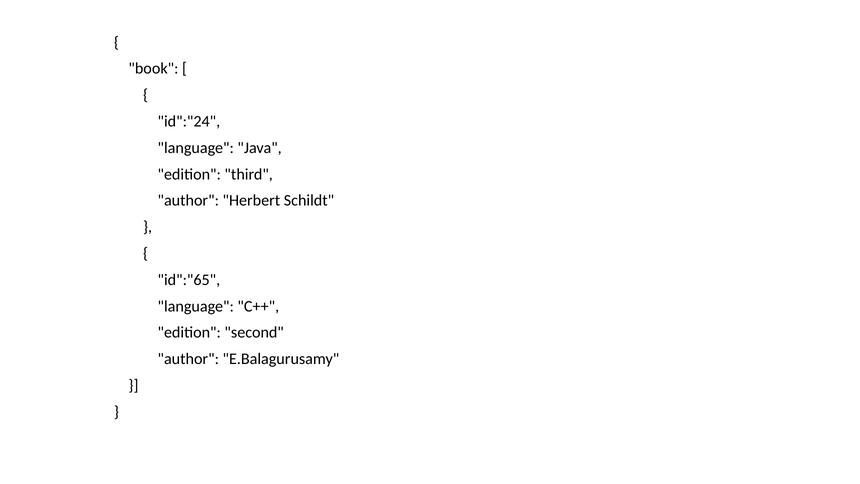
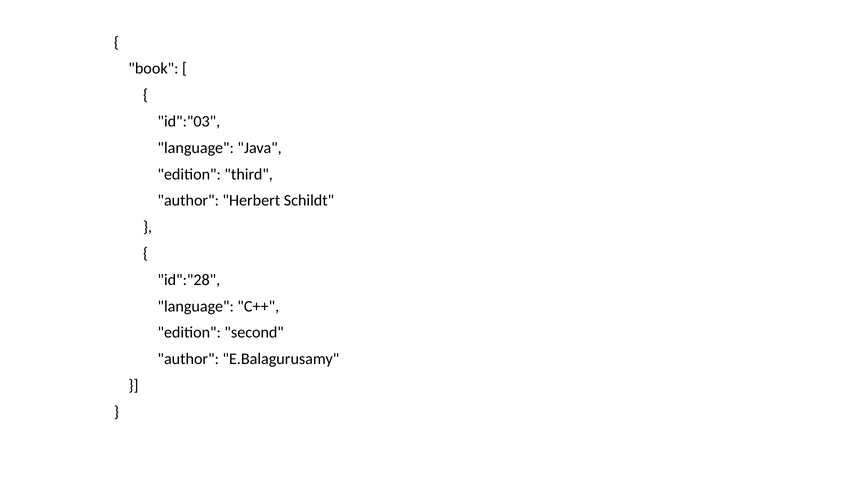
id":"24: id":"24 -> id":"03 (189, 121)
id":"65: id":"65 -> id":"28 (189, 280)
